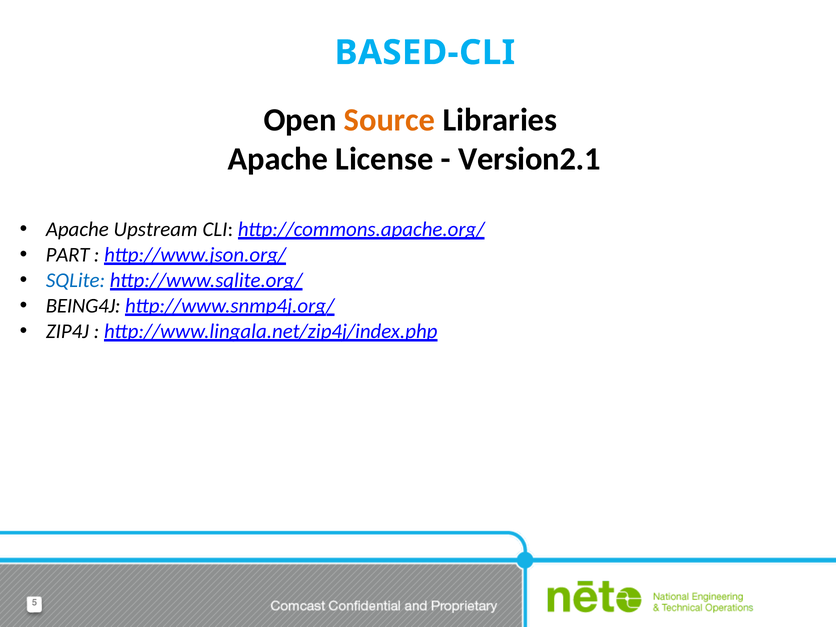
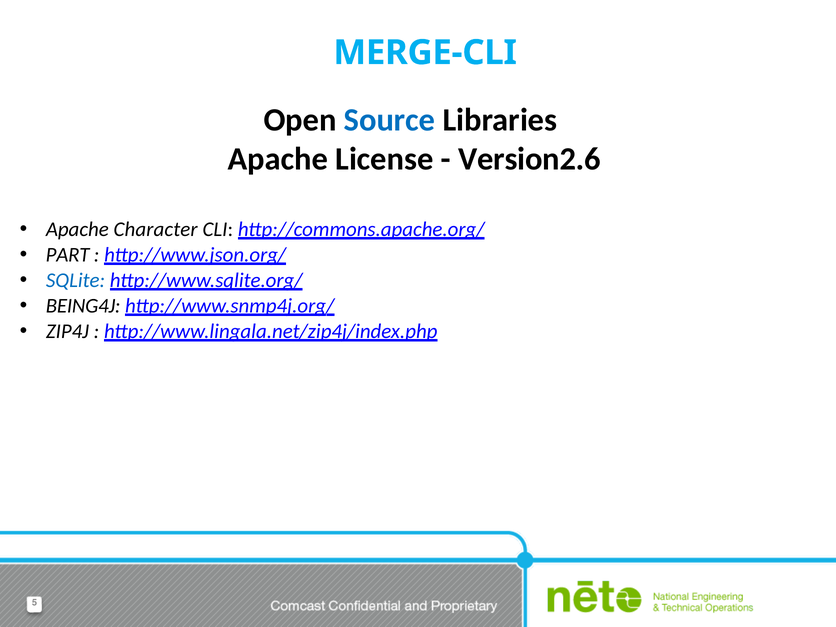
BASED-CLI: BASED-CLI -> MERGE-CLI (425, 53)
Source colour: orange -> blue (390, 120)
Version2.1: Version2.1 -> Version2.6 (529, 159)
Upstream: Upstream -> Character (156, 229)
